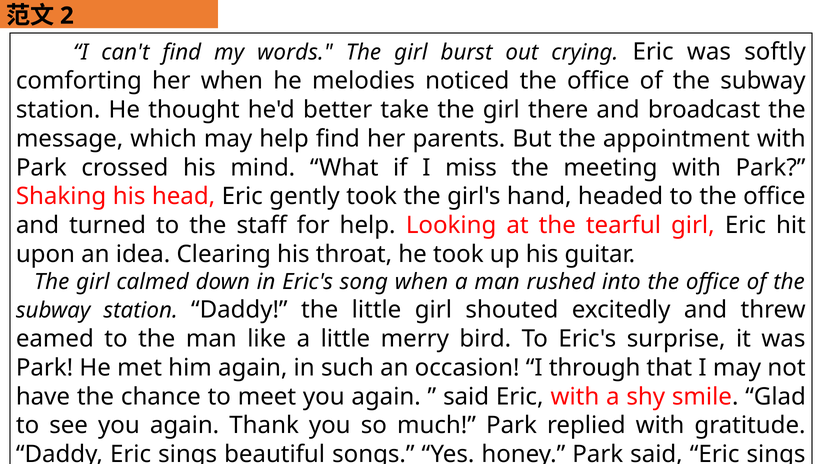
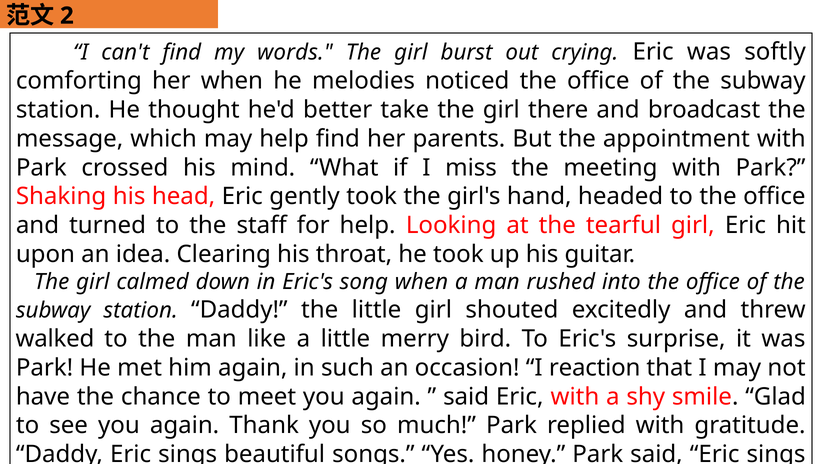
eamed: eamed -> walked (55, 339)
through: through -> reaction (595, 368)
